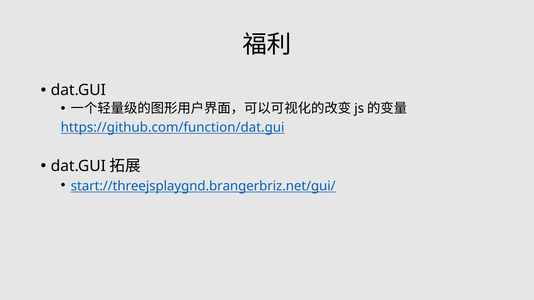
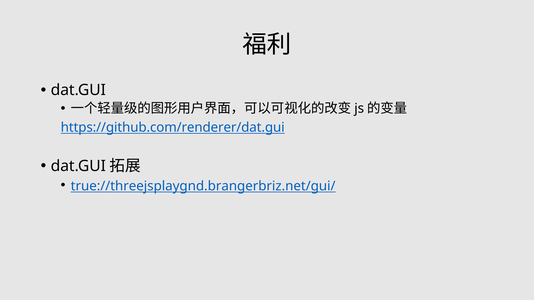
https://github.com/function/dat.gui: https://github.com/function/dat.gui -> https://github.com/renderer/dat.gui (173, 127)
start://threejsplaygnd.brangerbriz.net/gui/: start://threejsplaygnd.brangerbriz.net/gui/ -> true://threejsplaygnd.brangerbriz.net/gui/ (203, 186)
